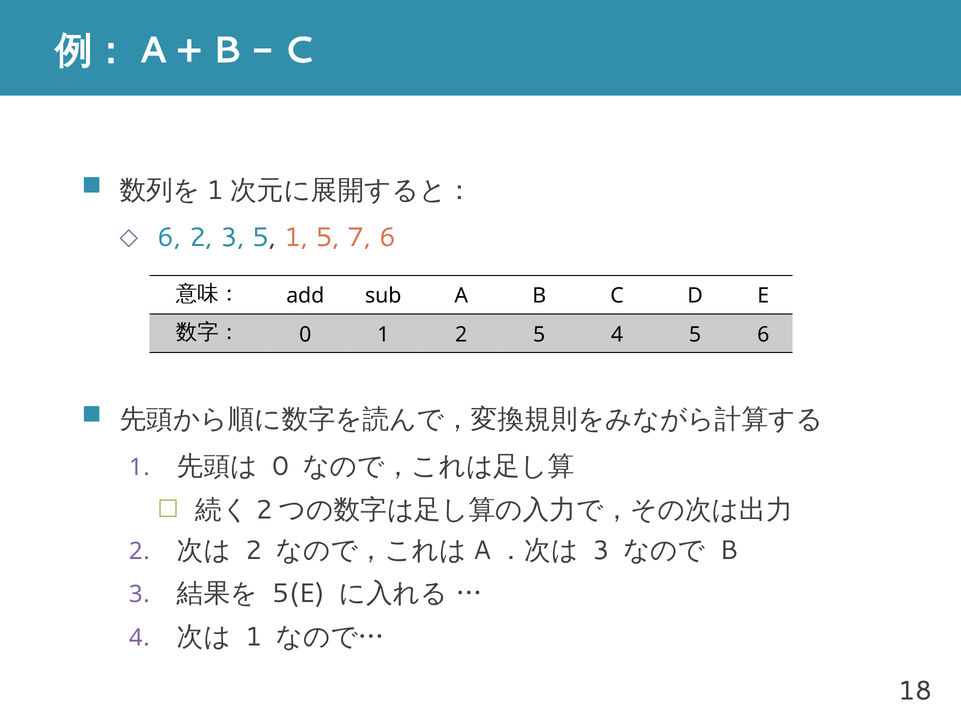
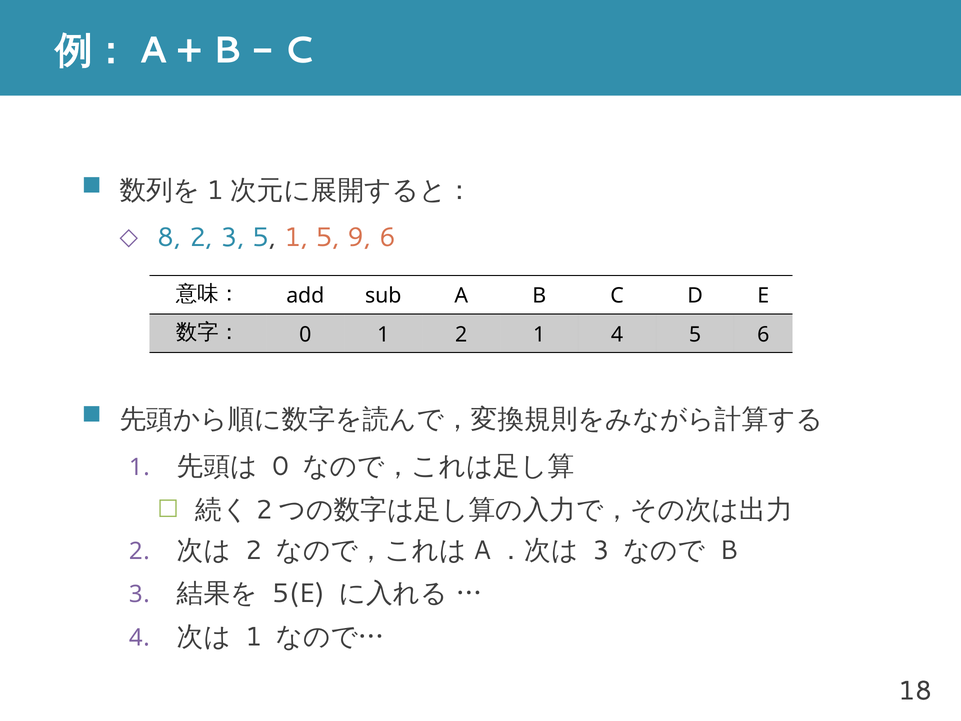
6: 6 -> 8 (170, 237)
7: 7 -> 9 (360, 237)
2 5: 5 -> 1 (539, 334)
